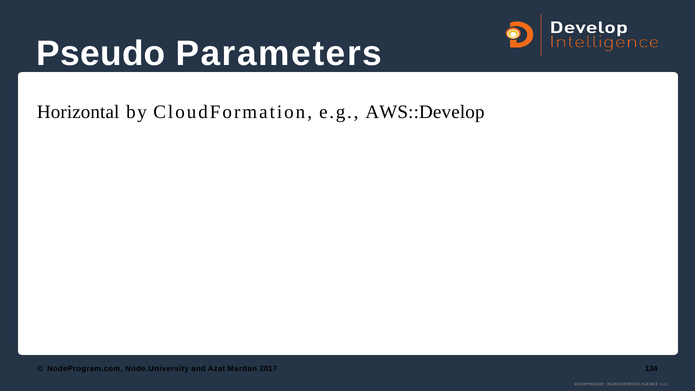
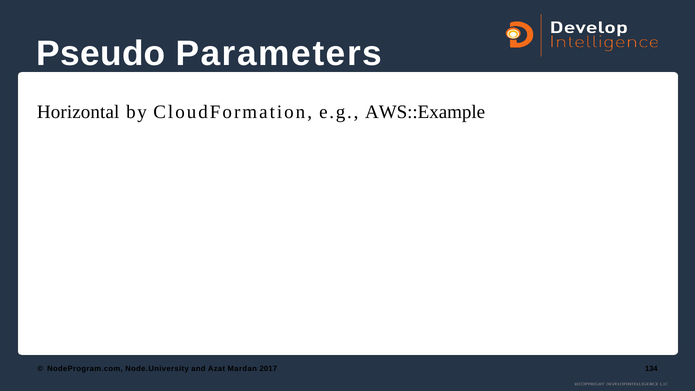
AWS::Develop: AWS::Develop -> AWS::Example (425, 112)
